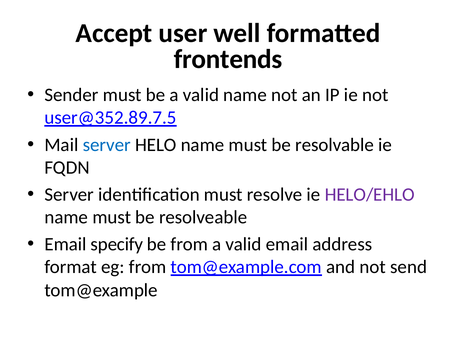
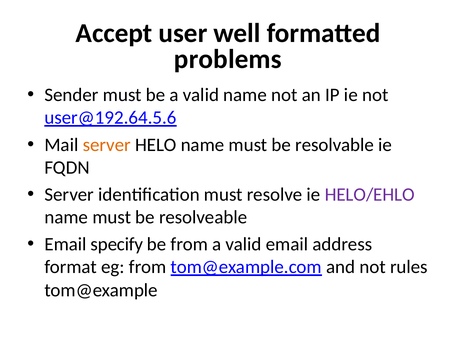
frontends: frontends -> problems (228, 59)
user@352.89.7.5: user@352.89.7.5 -> user@192.64.5.6 (110, 118)
server colour: blue -> orange (107, 145)
send: send -> rules (409, 267)
